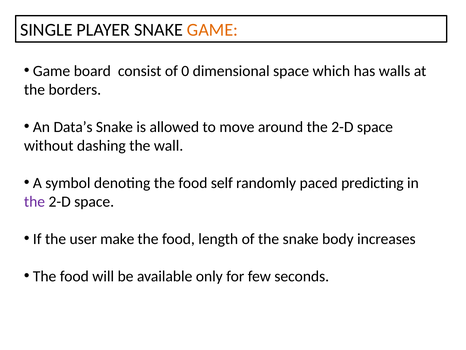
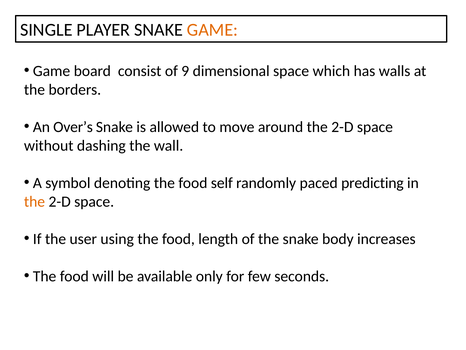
0: 0 -> 9 (185, 71)
Data’s: Data’s -> Over’s (73, 127)
the colour: purple -> orange (35, 201)
make: make -> using (117, 239)
